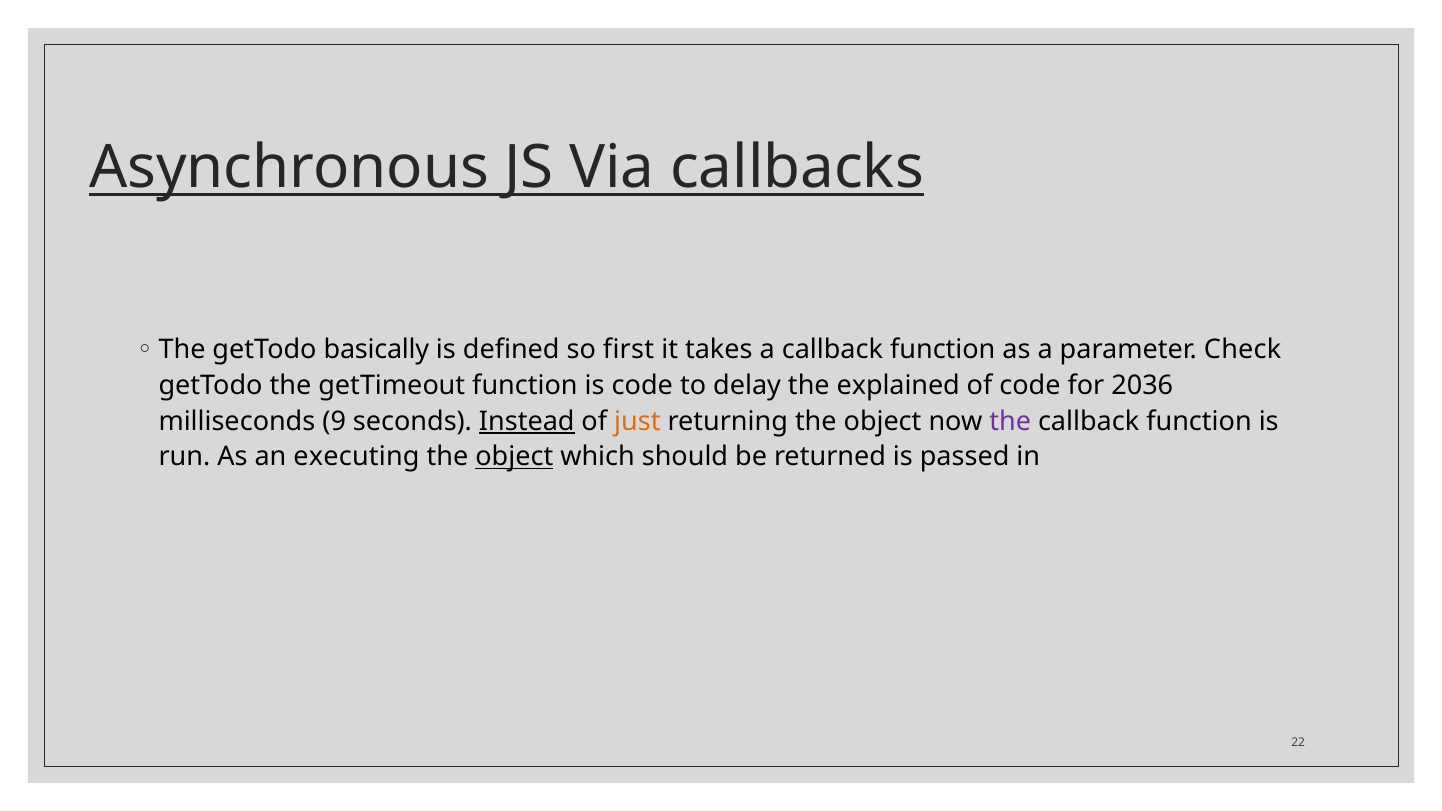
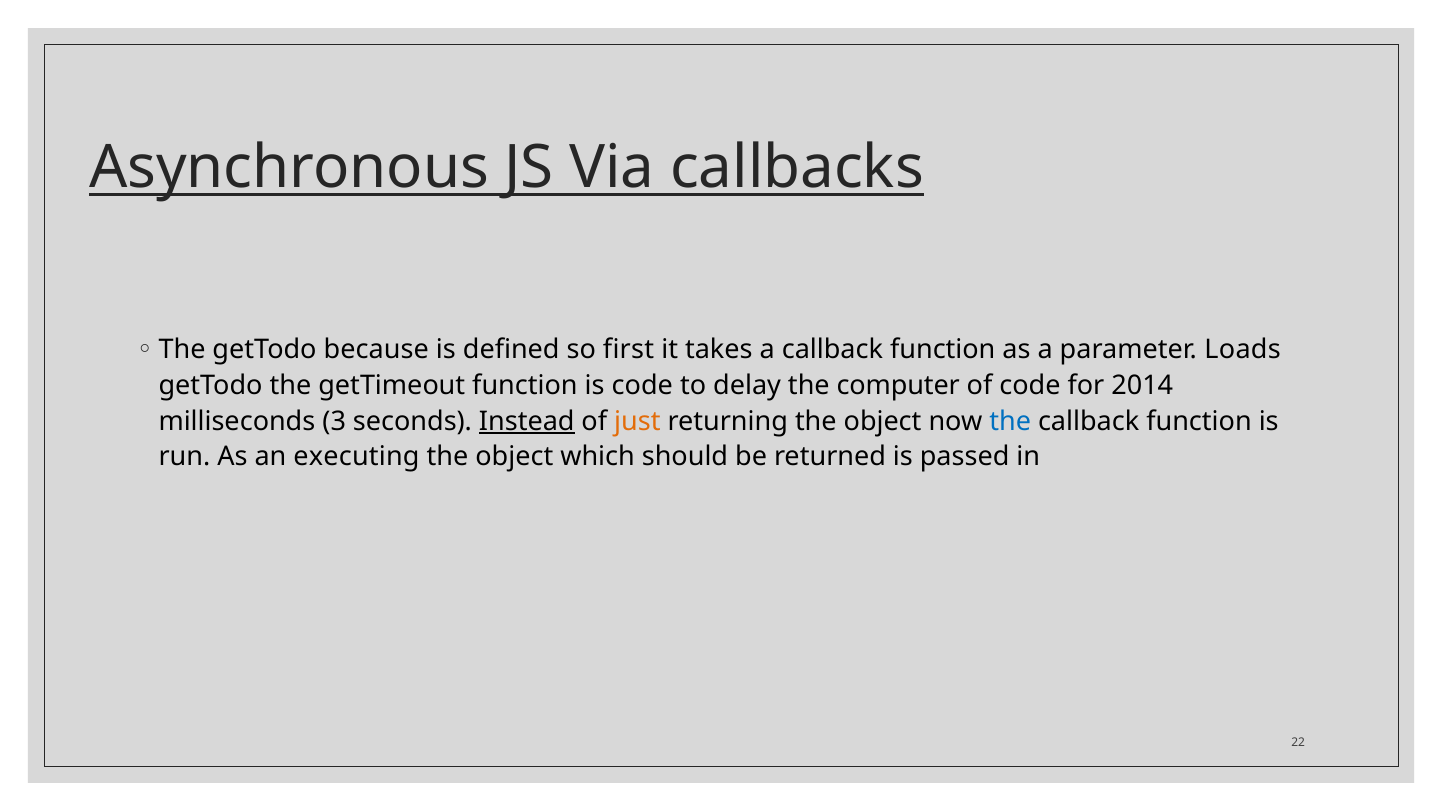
basically: basically -> because (376, 350)
Check: Check -> Loads (1243, 350)
explained: explained -> computer (898, 386)
2036: 2036 -> 2014 (1142, 386)
9: 9 -> 3 (334, 421)
the colour: purple -> blue (1010, 421)
object underline: present -> none (514, 457)
